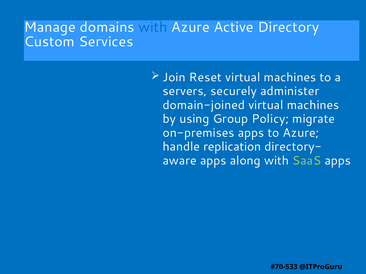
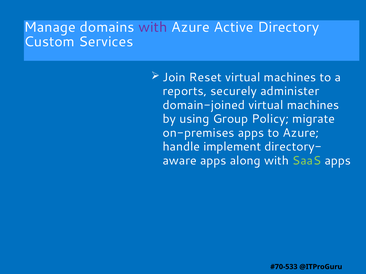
with colour: blue -> purple (153, 27)
servers: servers -> reports (185, 91)
replication: replication -> implement (232, 147)
